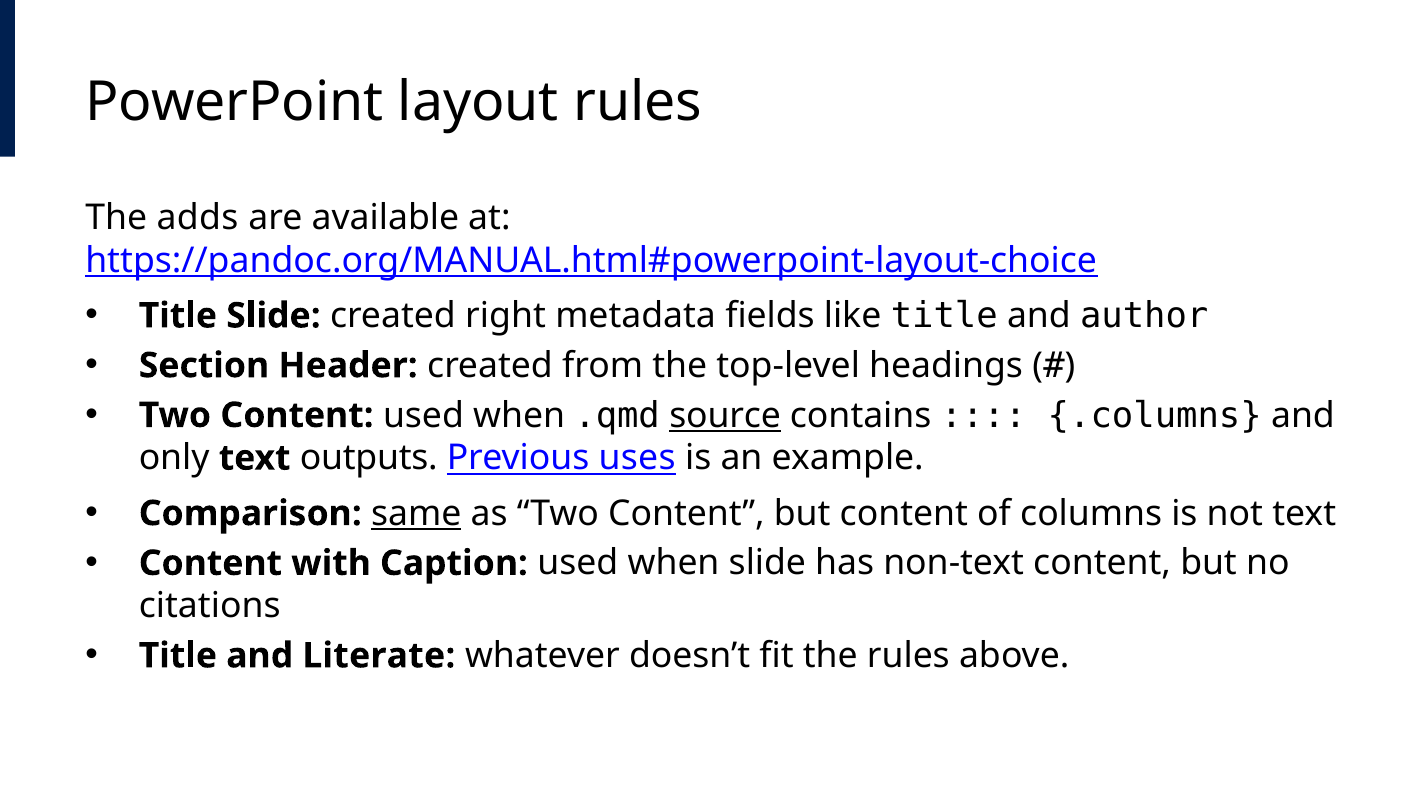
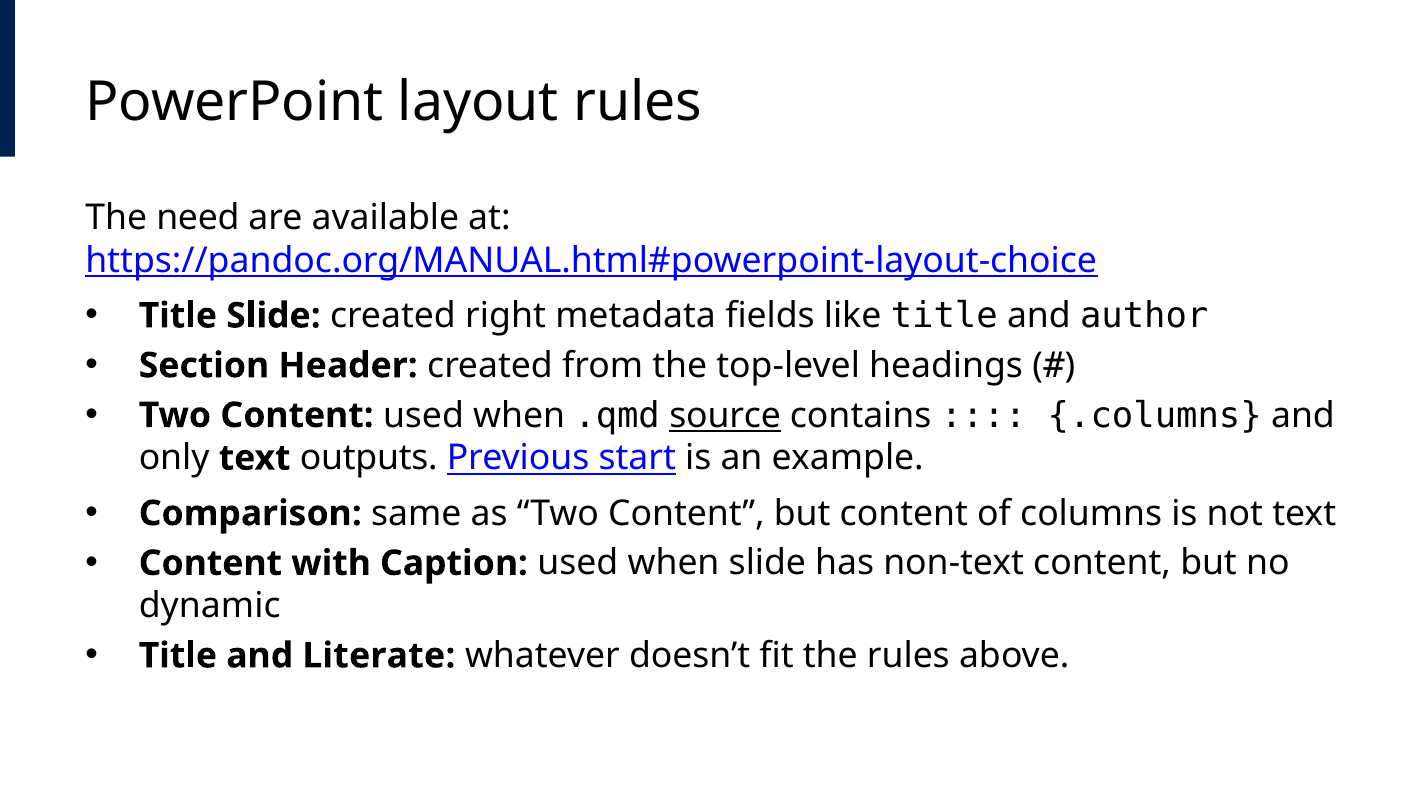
adds: adds -> need (198, 218)
uses: uses -> start (637, 458)
same underline: present -> none (416, 514)
citations: citations -> dynamic (210, 606)
